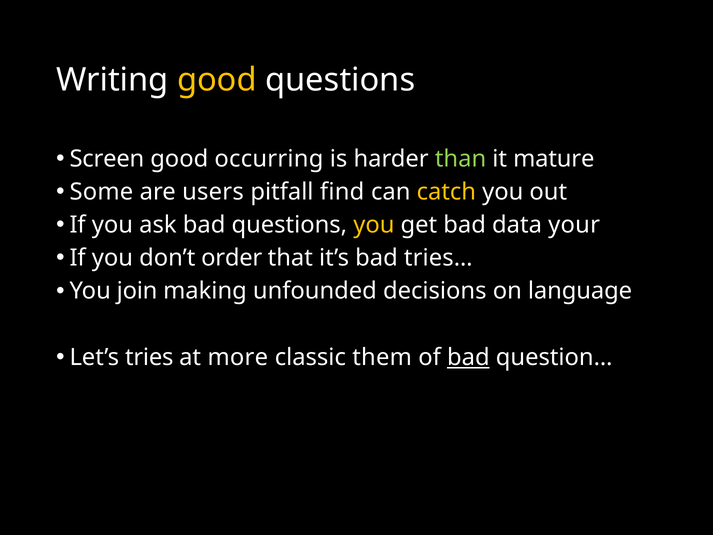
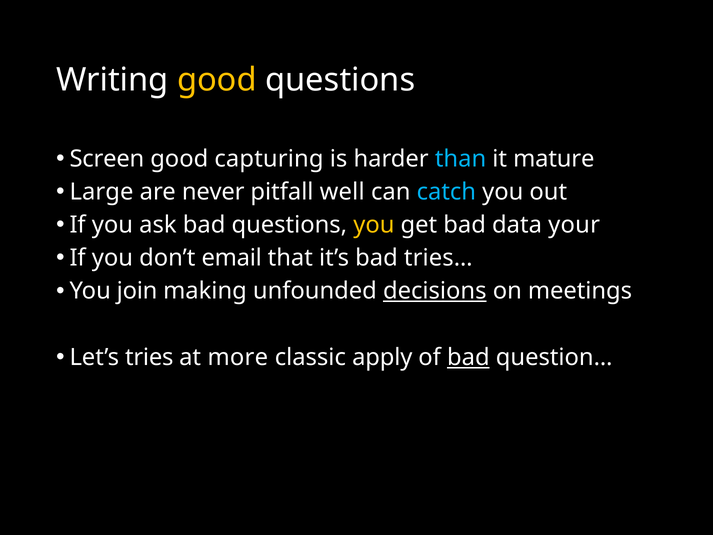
occurring: occurring -> capturing (269, 159)
than colour: light green -> light blue (461, 159)
Some: Some -> Large (101, 192)
users: users -> never (213, 192)
find: find -> well (342, 192)
catch colour: yellow -> light blue (446, 192)
order: order -> email (232, 258)
decisions underline: none -> present (435, 291)
language: language -> meetings (580, 291)
them: them -> apply (382, 357)
